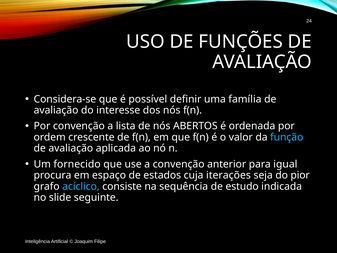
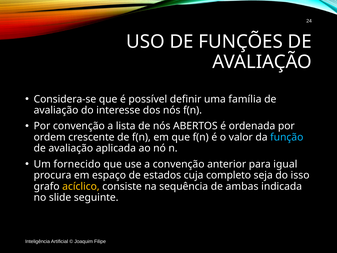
iterações: iterações -> completo (229, 175)
pior: pior -> isso (300, 175)
acíclico colour: light blue -> yellow (81, 186)
estudo: estudo -> ambas (242, 186)
